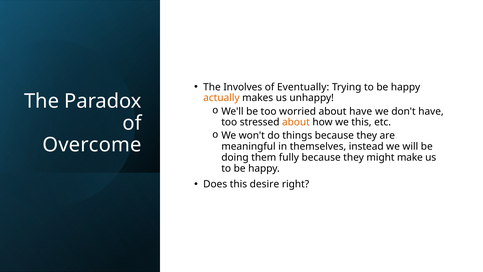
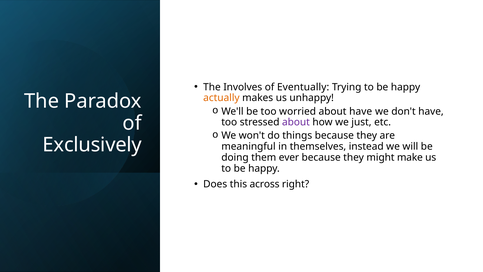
about colour: orange -> purple (296, 122)
we this: this -> just (361, 122)
Overcome: Overcome -> Exclusively (92, 145)
fully: fully -> ever (289, 157)
desire: desire -> across (265, 184)
